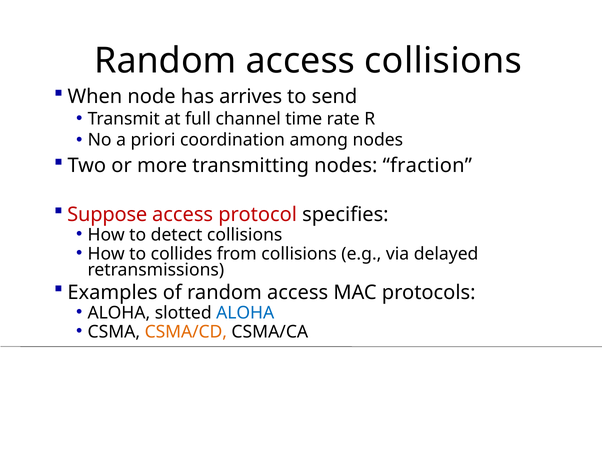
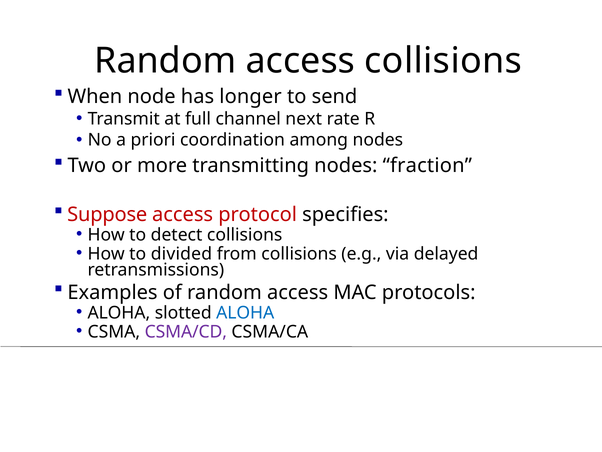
arrives: arrives -> longer (251, 97)
time: time -> next (304, 119)
collides: collides -> divided (181, 254)
CSMA/CD colour: orange -> purple (186, 332)
